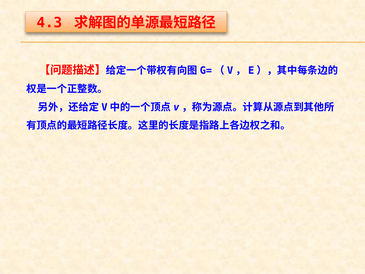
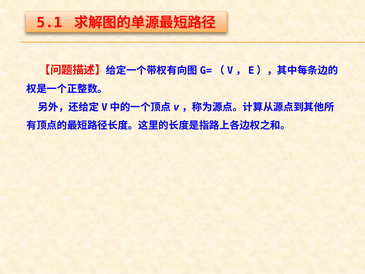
4.3: 4.3 -> 5.1 (49, 23)
